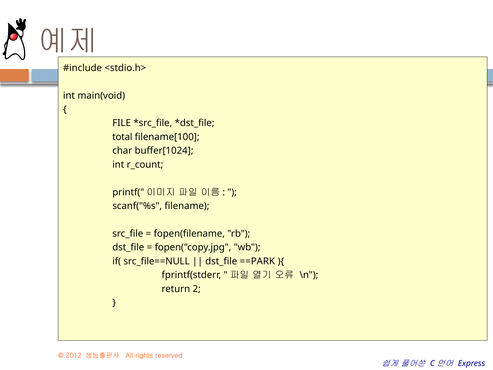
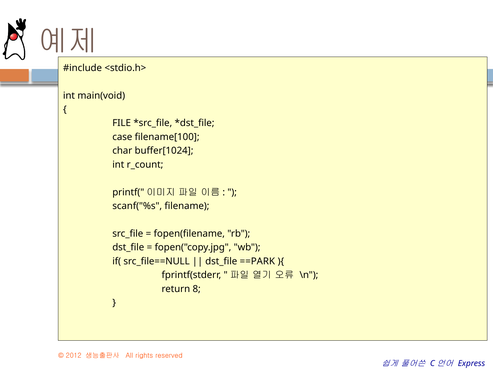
total: total -> case (122, 137)
2: 2 -> 8 (197, 289)
